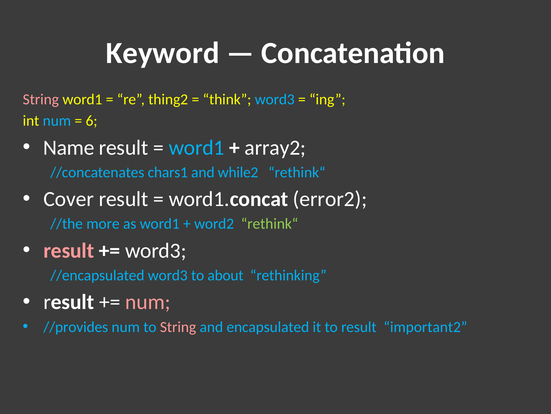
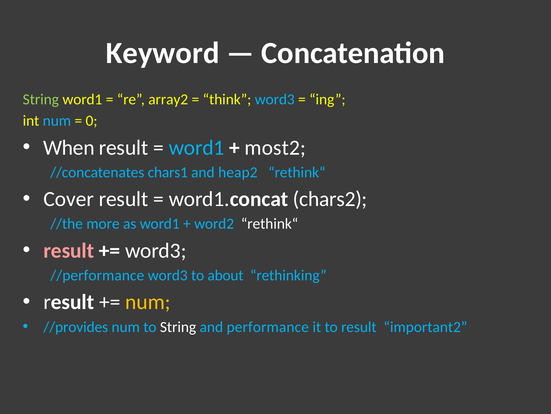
String colour: pink -> light green (41, 99)
thing2: thing2 -> array2 (168, 99)
6: 6 -> 0 (92, 121)
Name: Name -> When (69, 147)
array2: array2 -> most2 (275, 147)
while2: while2 -> heap2 (238, 172)
error2: error2 -> chars2 (330, 199)
rethink“ colour: light green -> white (270, 223)
//encapsulated: //encapsulated -> //performance (97, 275)
num colour: pink -> yellow (148, 302)
String colour: pink -> white (178, 326)
encapsulated: encapsulated -> performance (268, 326)
